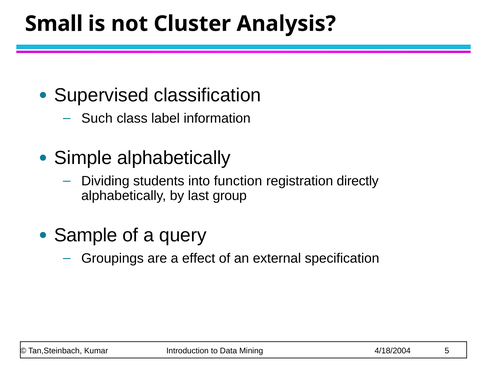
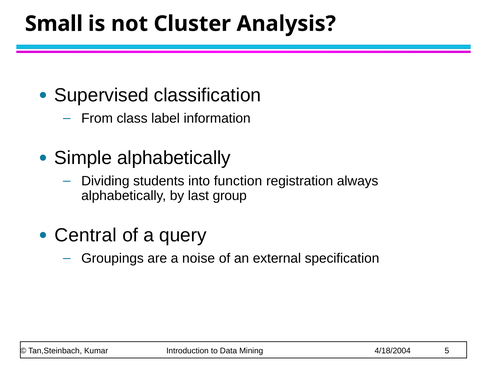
Such: Such -> From (97, 118)
directly: directly -> always (358, 181)
Sample: Sample -> Central (86, 235)
effect: effect -> noise (199, 258)
